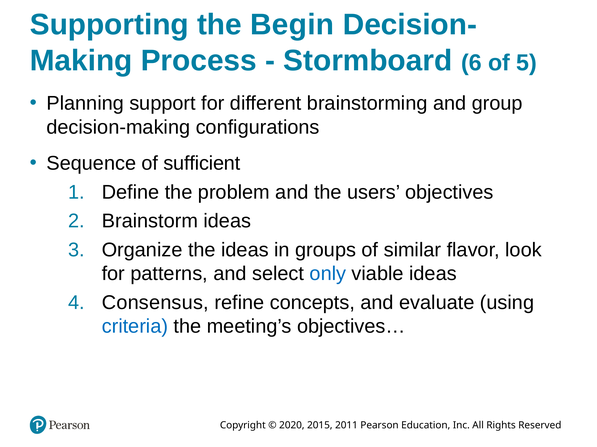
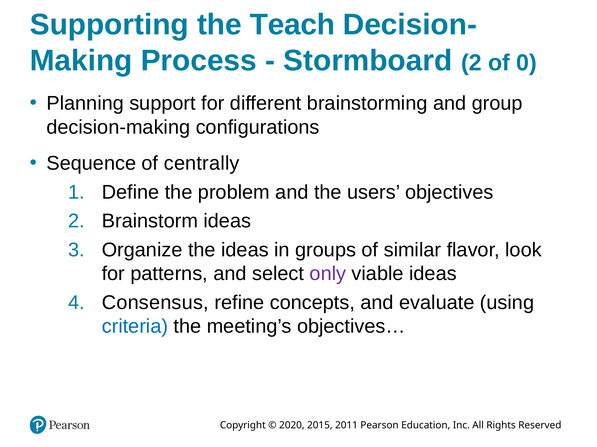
Begin: Begin -> Teach (292, 25)
Stormboard 6: 6 -> 2 (471, 63)
5: 5 -> 0 (527, 63)
sufficient: sufficient -> centrally (202, 164)
only colour: blue -> purple (328, 274)
